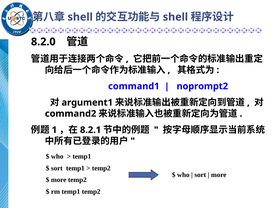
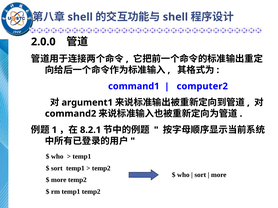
8.2.0: 8.2.0 -> 2.0.0 (43, 42)
noprompt2: noprompt2 -> computer2 (202, 86)
